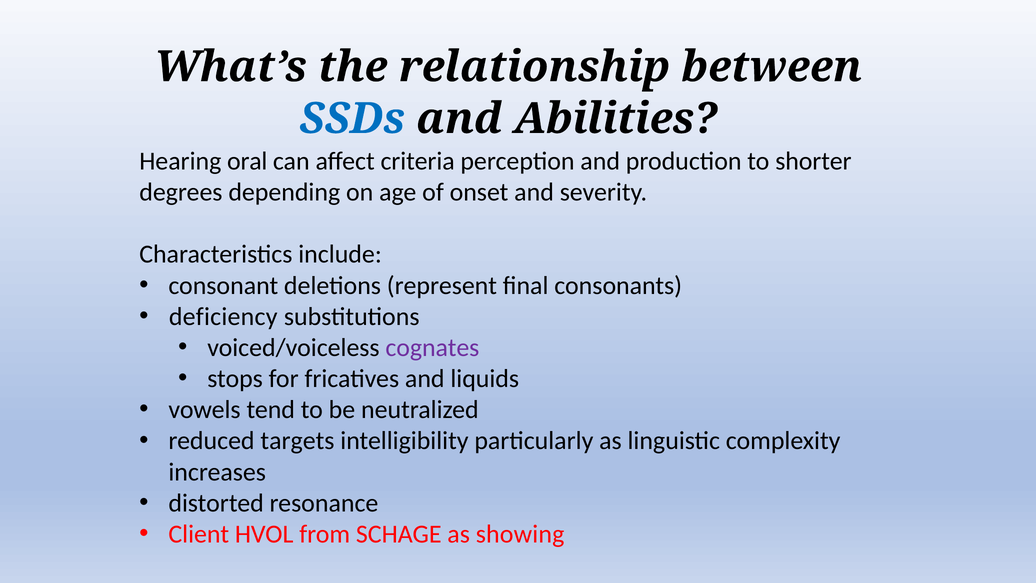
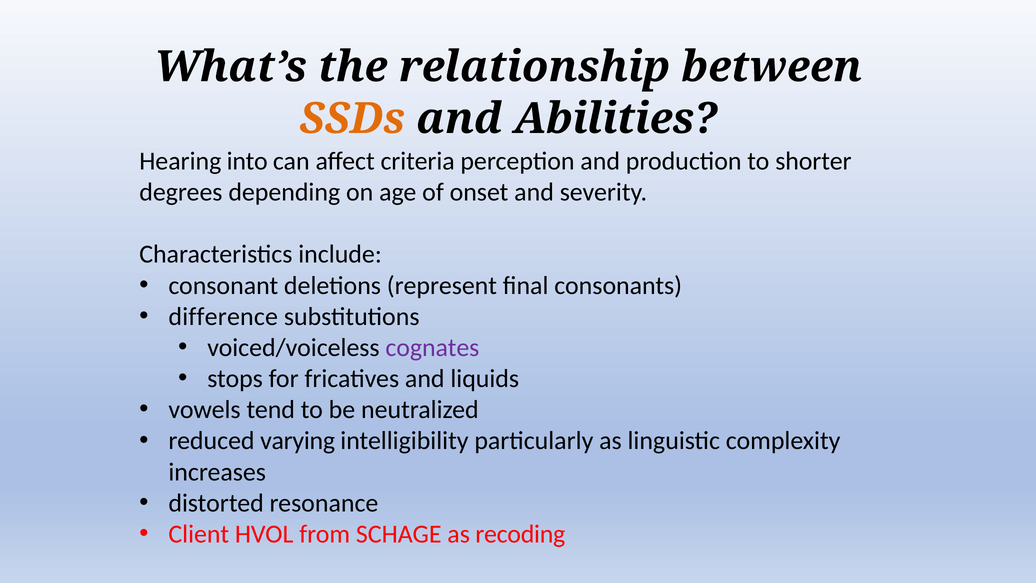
SSDs colour: blue -> orange (352, 119)
oral: oral -> into (247, 161)
deficiency: deficiency -> difference (223, 316)
targets: targets -> varying (298, 441)
showing: showing -> recoding (520, 534)
